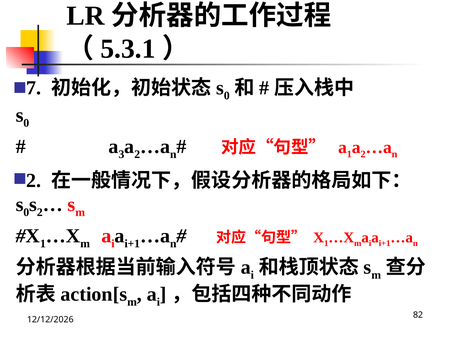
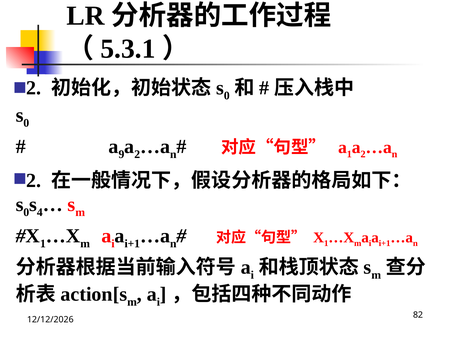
7: 7 -> 2 (34, 88)
3: 3 -> 9 (121, 155)
2: 2 -> 4 (40, 213)
